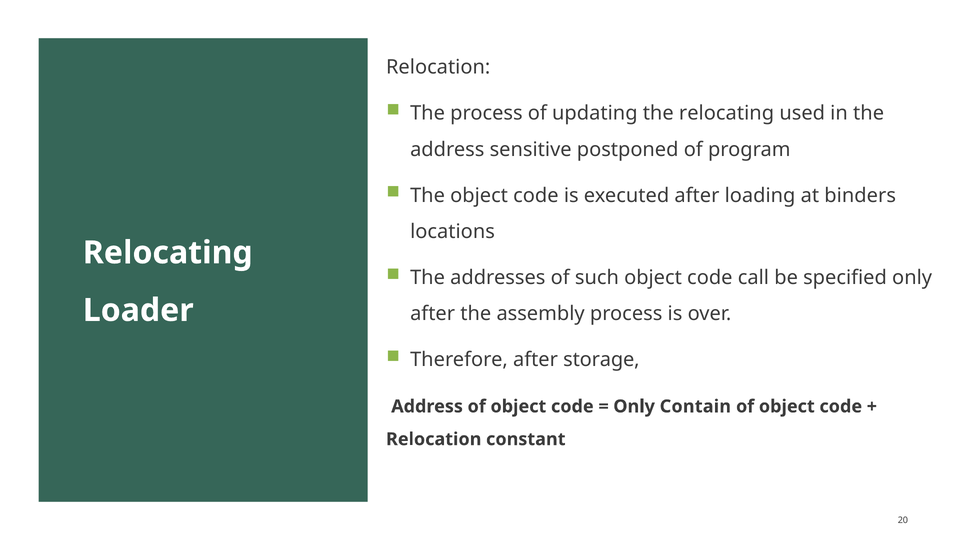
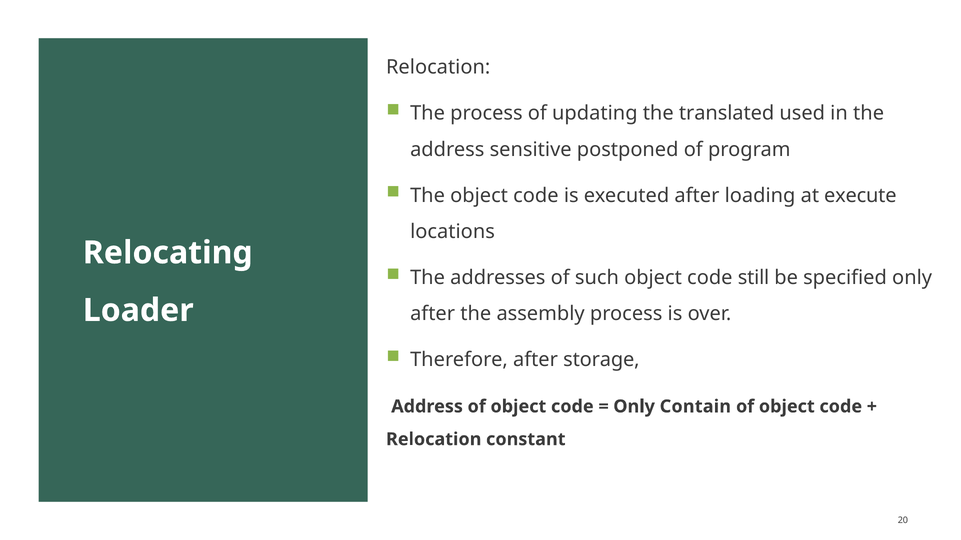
the relocating: relocating -> translated (727, 113)
binders: binders -> execute (860, 196)
call: call -> still (754, 278)
